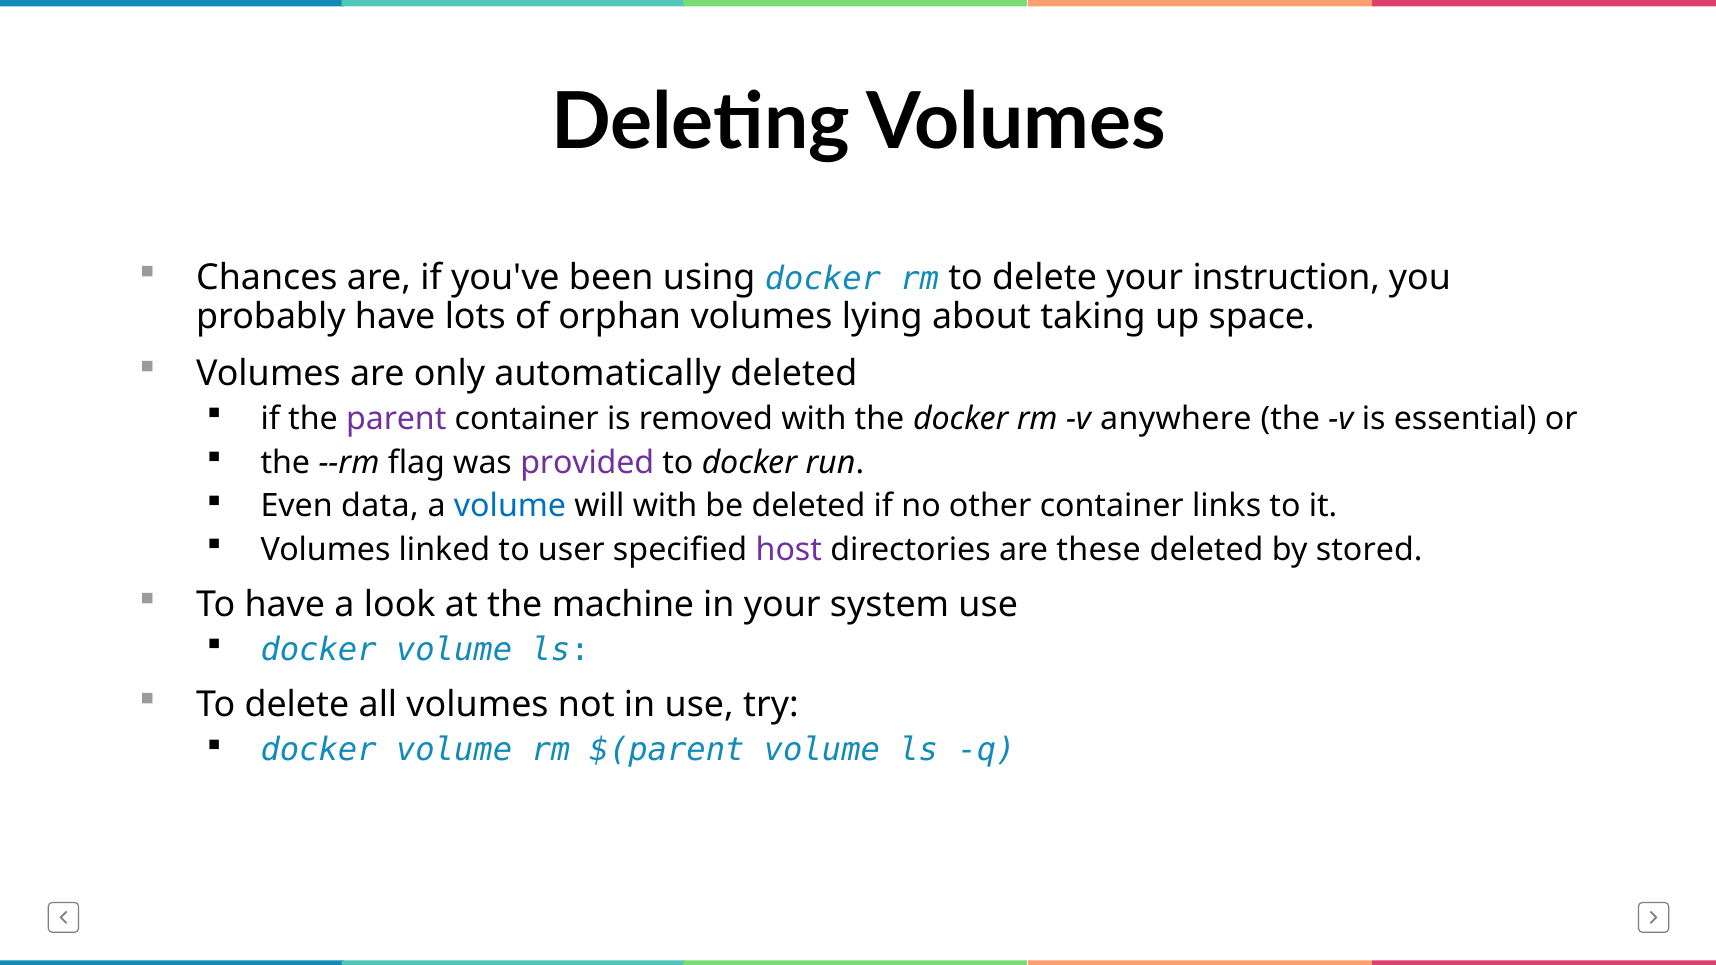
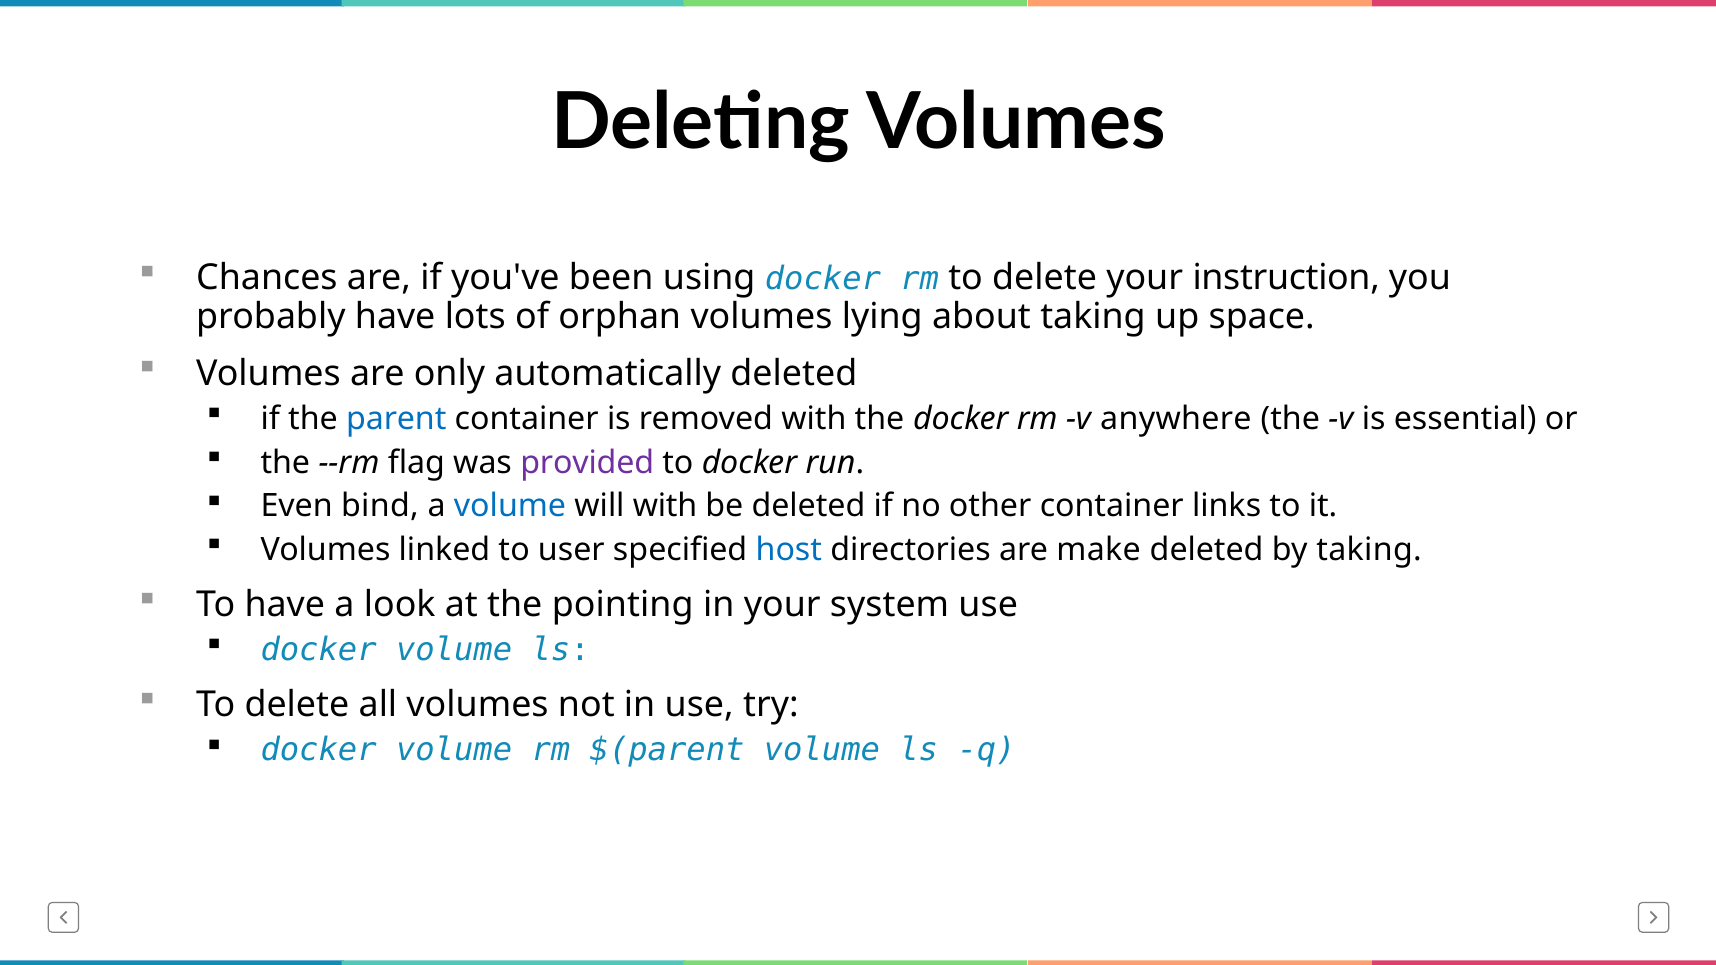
parent colour: purple -> blue (396, 419)
data: data -> bind (380, 506)
host colour: purple -> blue (789, 550)
these: these -> make (1099, 550)
by stored: stored -> taking (1369, 550)
machine: machine -> pointing (623, 605)
